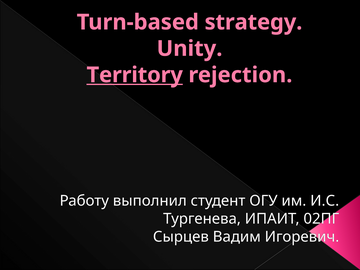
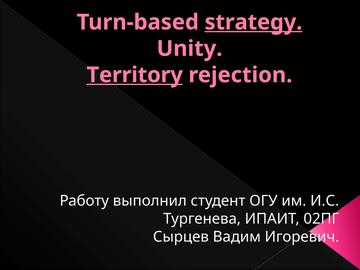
strategy underline: none -> present (253, 22)
